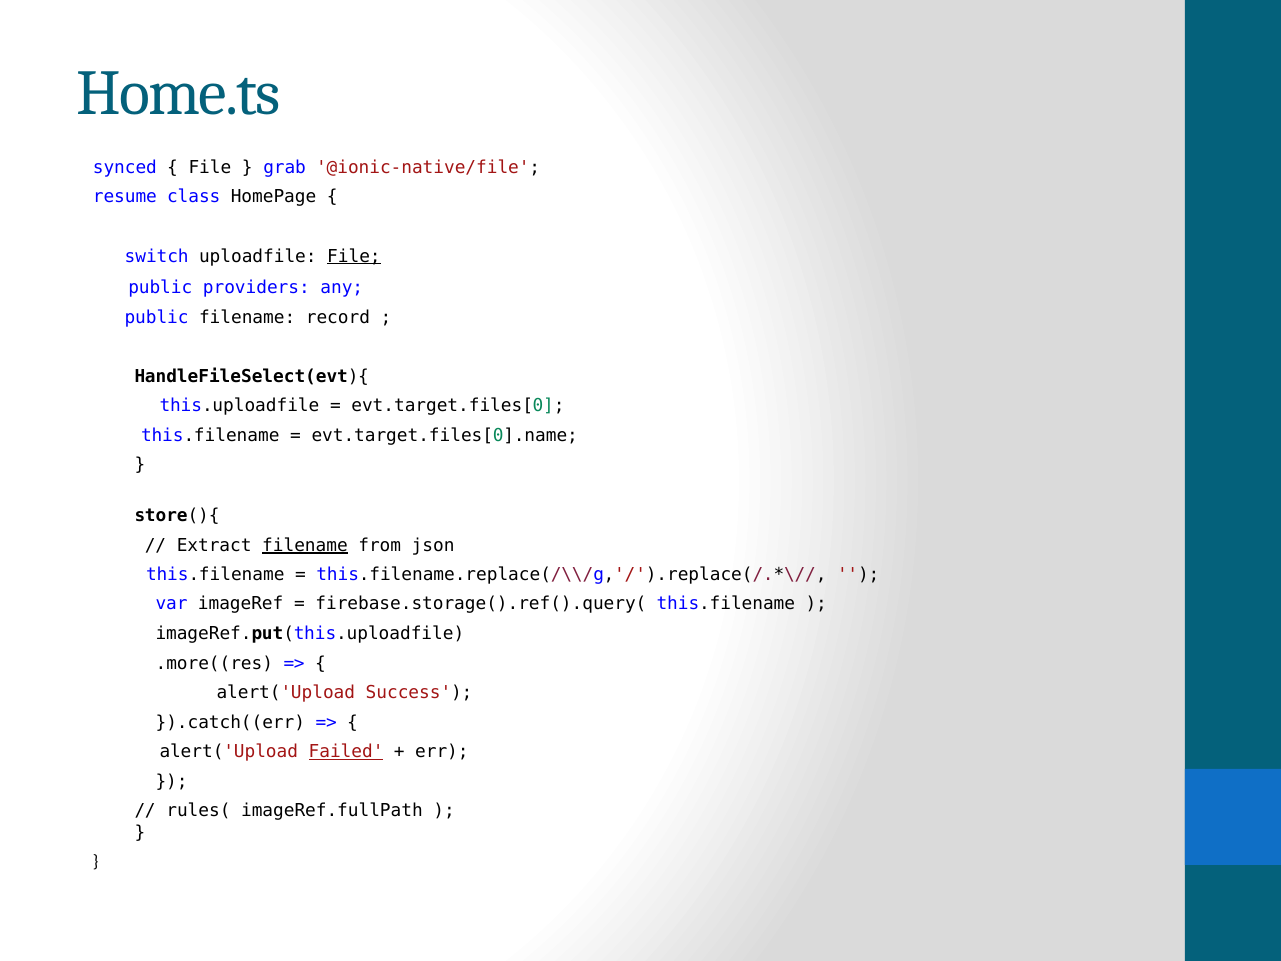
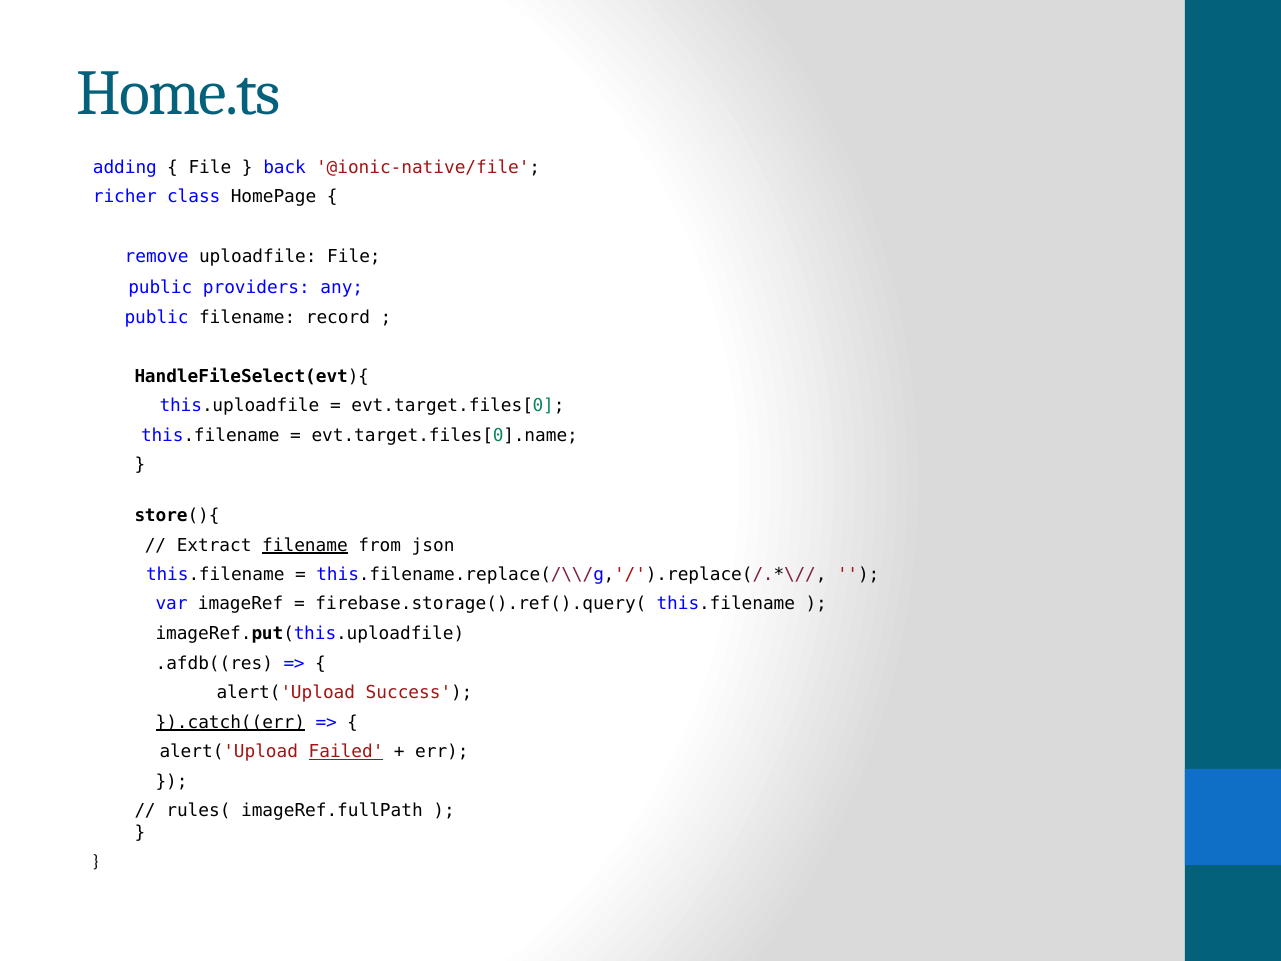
synced: synced -> adding (125, 168)
grab: grab -> back (285, 168)
resume: resume -> richer (125, 197)
switch: switch -> remove (157, 256)
File underline: present -> none (354, 256)
.more((res: .more((res -> .afdb((res (214, 663)
}).catch((err underline: none -> present (230, 722)
